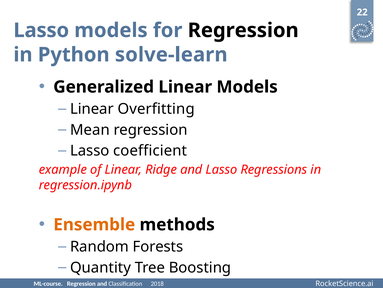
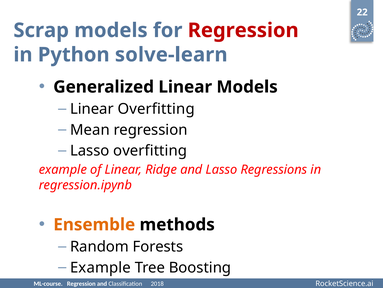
Lasso: Lasso -> Scrap (41, 30)
Regression colour: black -> red (243, 30)
Lasso coefficient: coefficient -> overfitting (150, 150)
Quantity: Quantity -> Example (100, 267)
